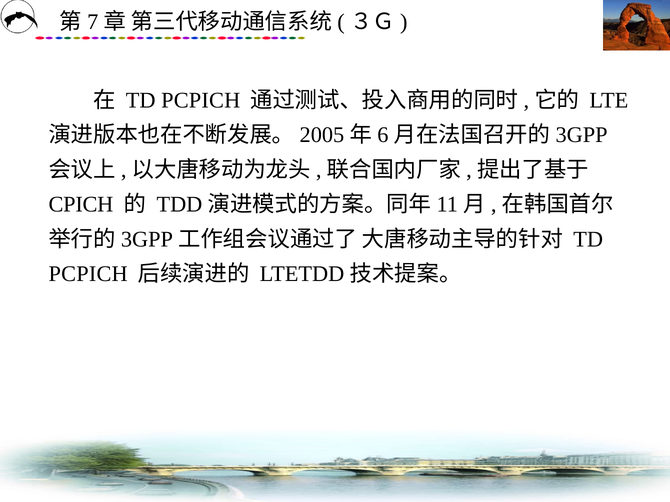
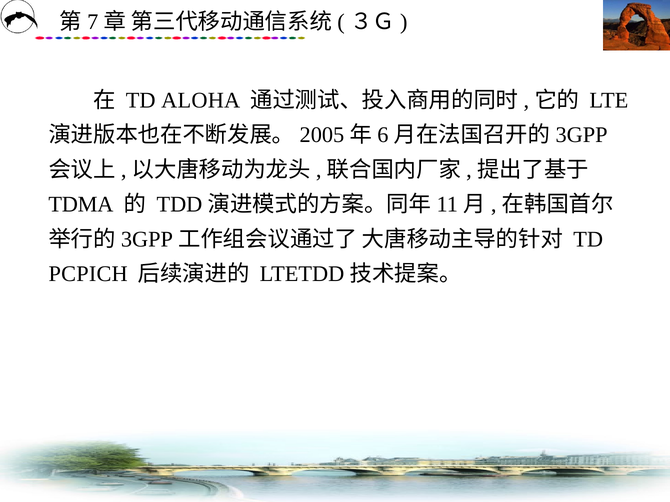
PCPICH: PCPICH -> ALOHA (201, 100)
CPICH: CPICH -> TDMA (81, 205)
